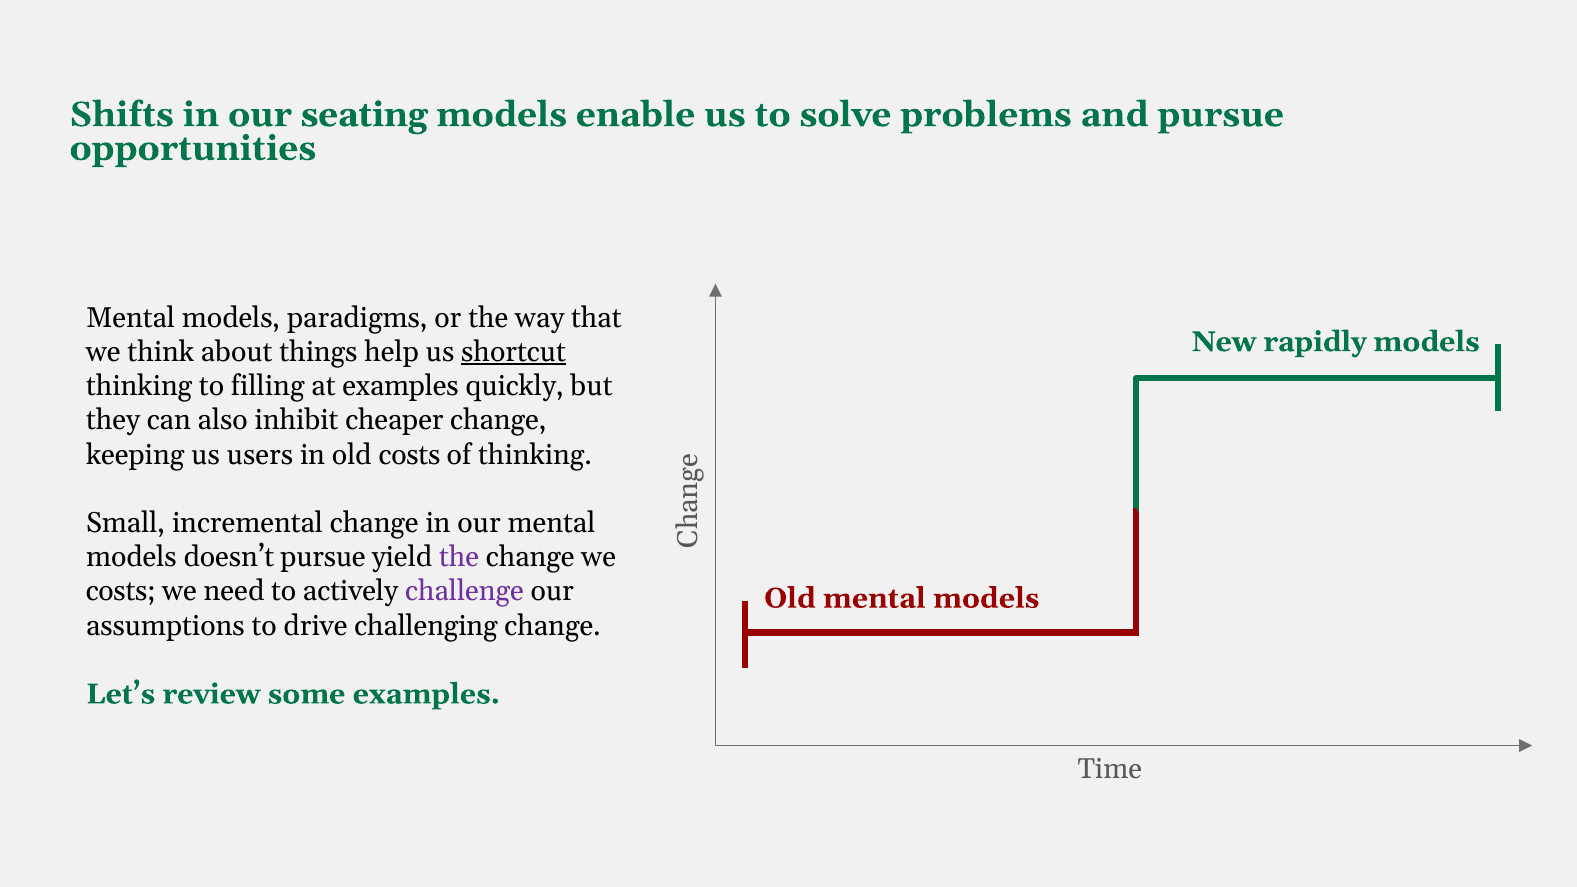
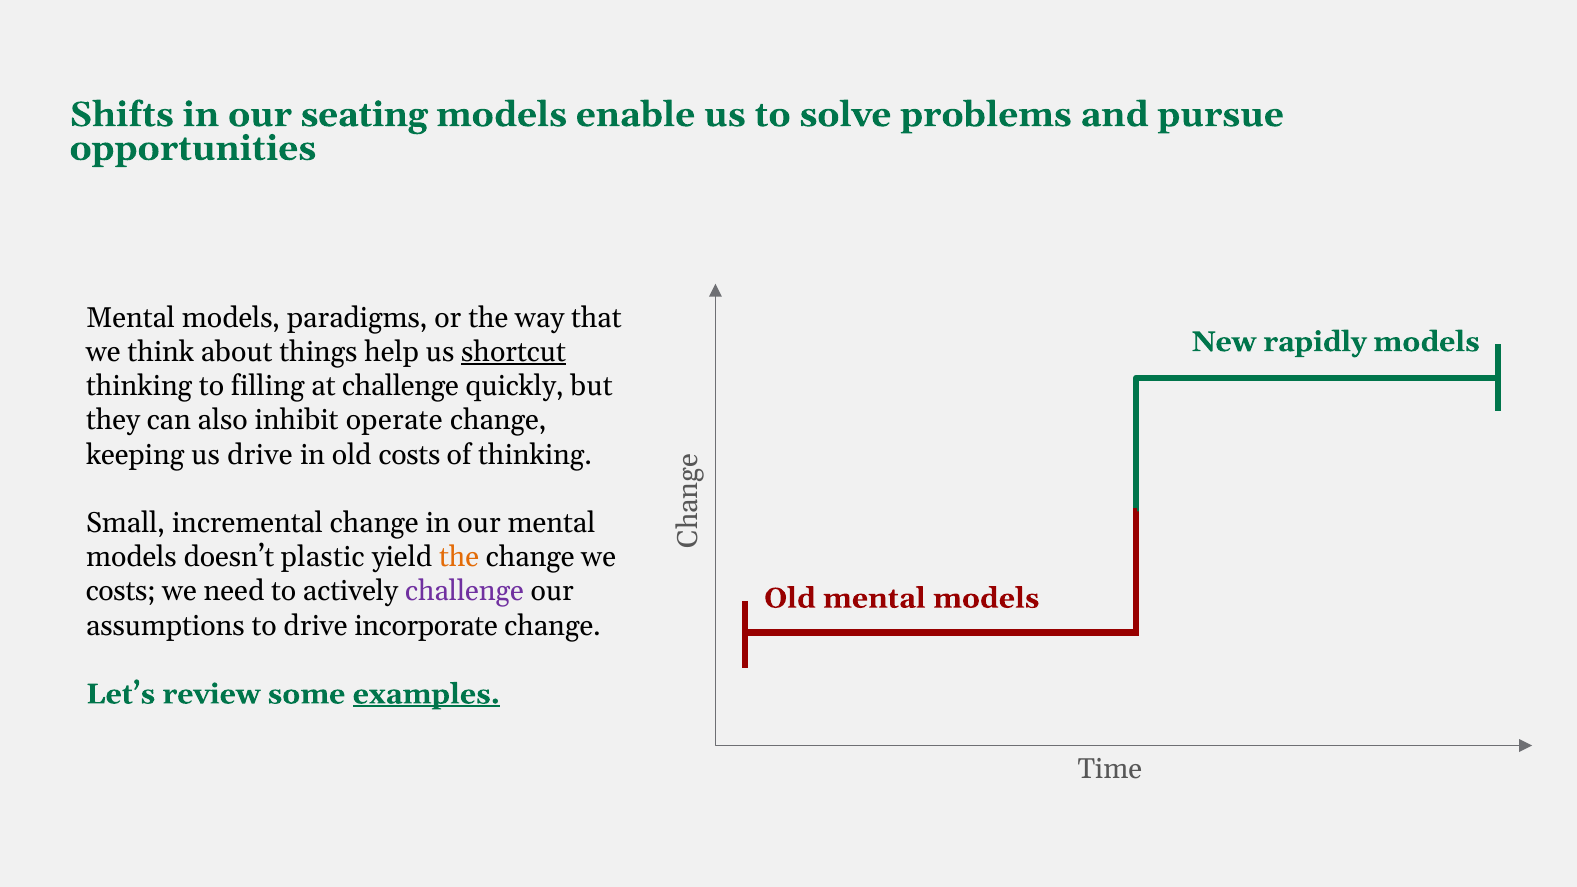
at examples: examples -> challenge (401, 386)
cheaper: cheaper -> operate (394, 420)
us users: users -> drive (260, 455)
doesn’t pursue: pursue -> plastic (323, 557)
the colour: purple -> orange (459, 557)
challenging: challenging -> incorporate (426, 626)
examples underline: none -> present (426, 694)
